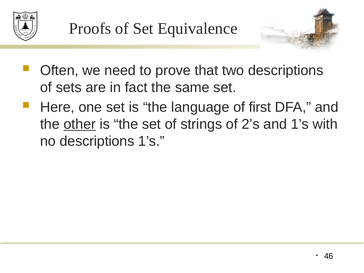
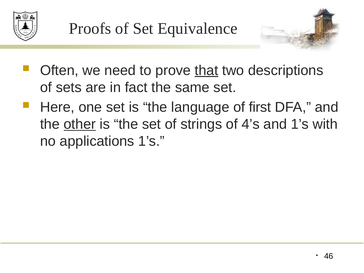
that underline: none -> present (206, 70)
2’s: 2’s -> 4’s (251, 124)
no descriptions: descriptions -> applications (97, 141)
